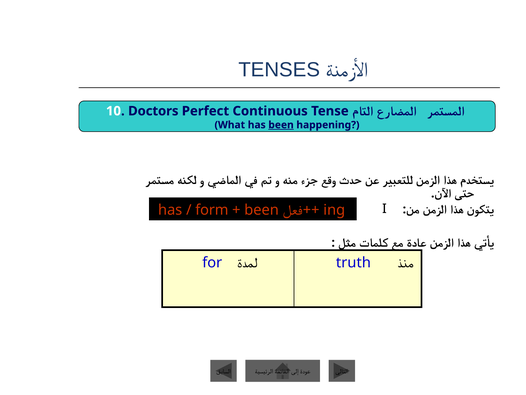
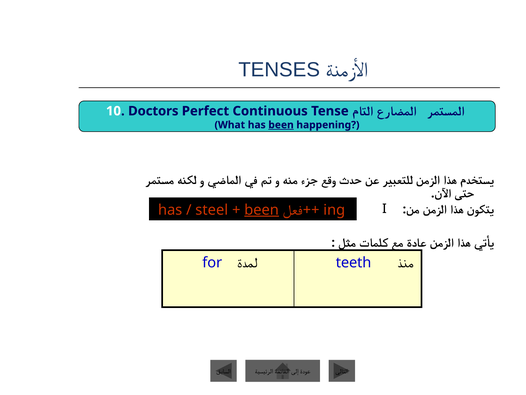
form: form -> steel (212, 210)
been underline: none -> present (262, 210)
truth: truth -> teeth (354, 262)
